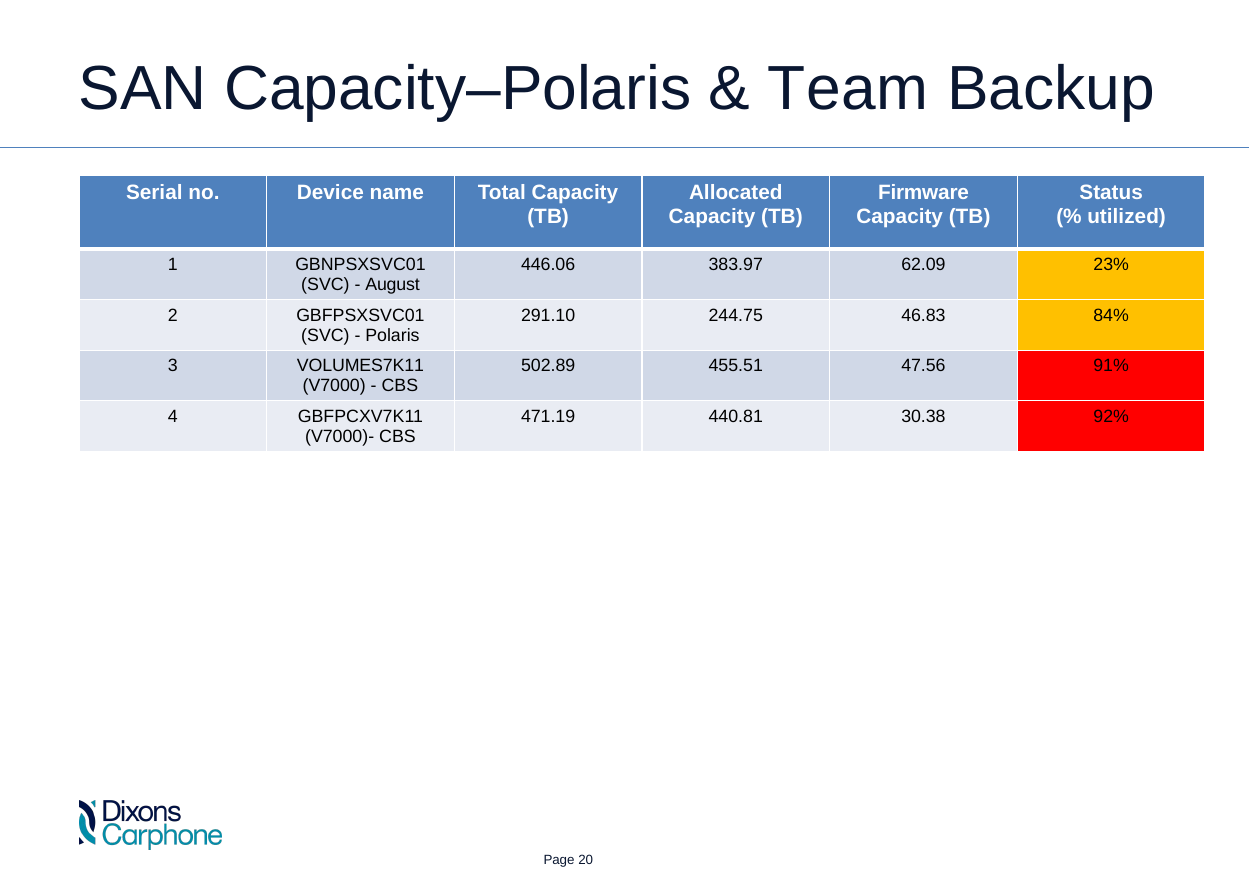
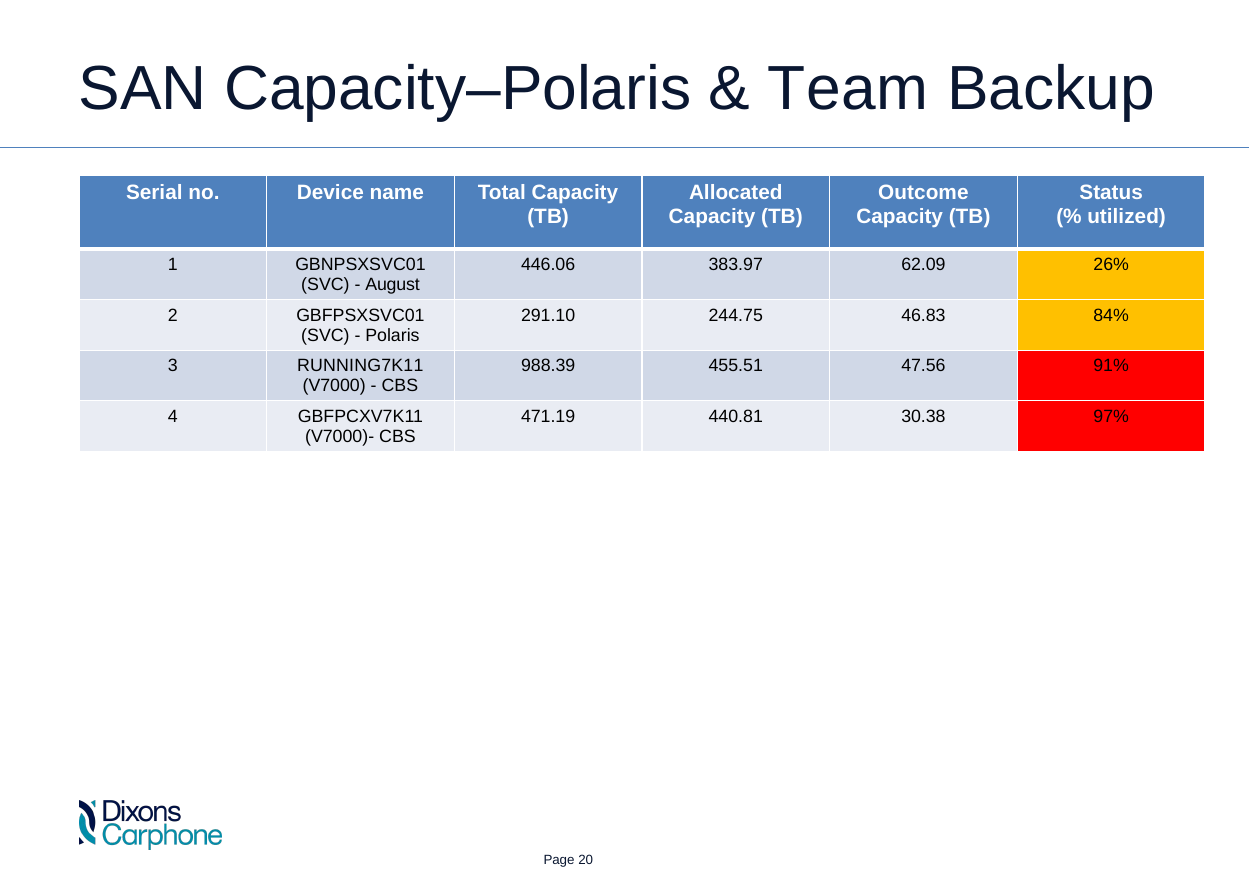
Firmware: Firmware -> Outcome (923, 193)
23%: 23% -> 26% (1111, 265)
VOLUMES7K11: VOLUMES7K11 -> RUNNING7K11 (360, 366)
502.89: 502.89 -> 988.39 (548, 366)
92%: 92% -> 97% (1111, 417)
